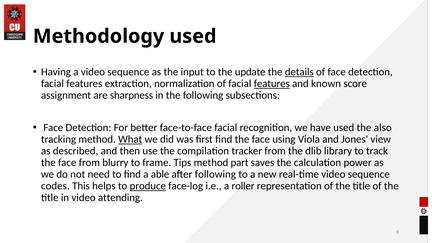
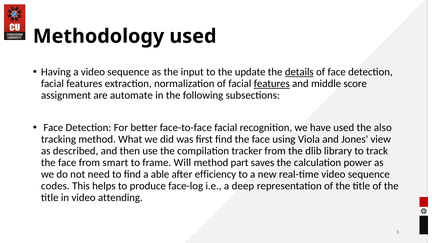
known: known -> middle (326, 84)
sharpness: sharpness -> automate (131, 95)
What underline: present -> none (130, 139)
blurry: blurry -> smart (115, 163)
Tips: Tips -> Will (182, 163)
after following: following -> efficiency (215, 174)
produce underline: present -> none (148, 186)
roller: roller -> deep (243, 186)
